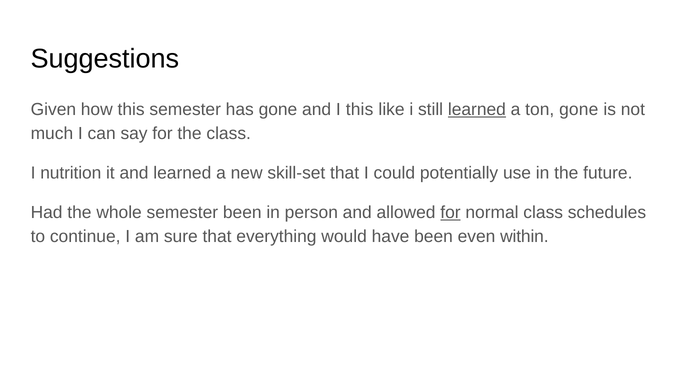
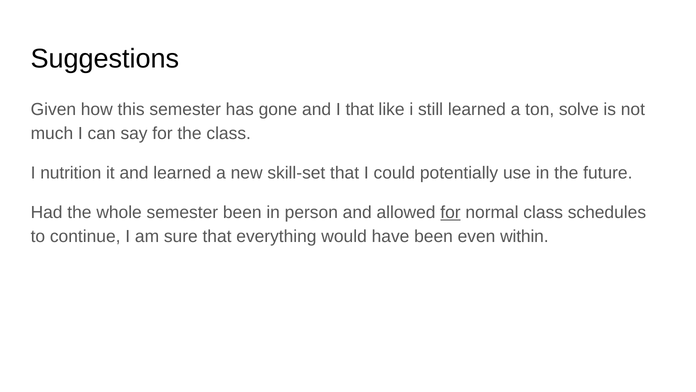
I this: this -> that (360, 109)
learned underline: present -> none (477, 109)
ton gone: gone -> solve (579, 109)
